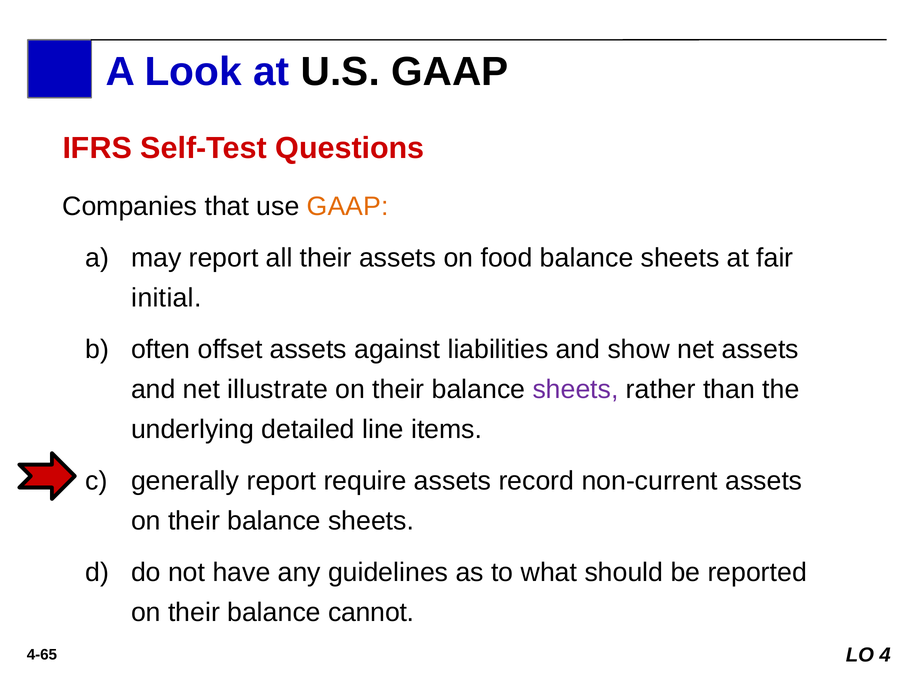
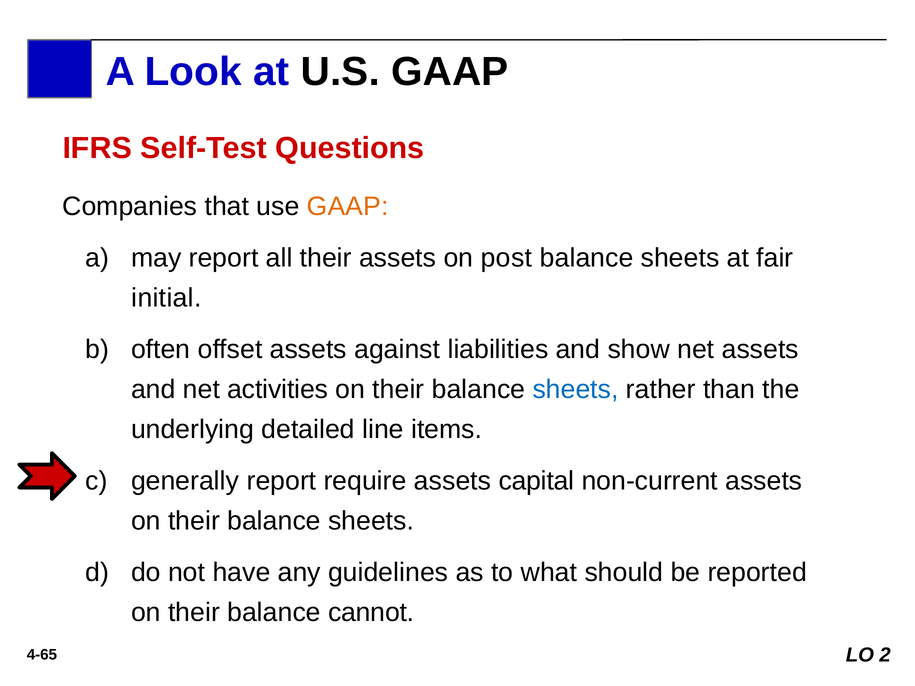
food: food -> post (506, 258)
illustrate: illustrate -> activities (278, 390)
sheets colour: purple -> blue (576, 390)
record: record -> capital (536, 481)
4: 4 -> 2 (885, 655)
